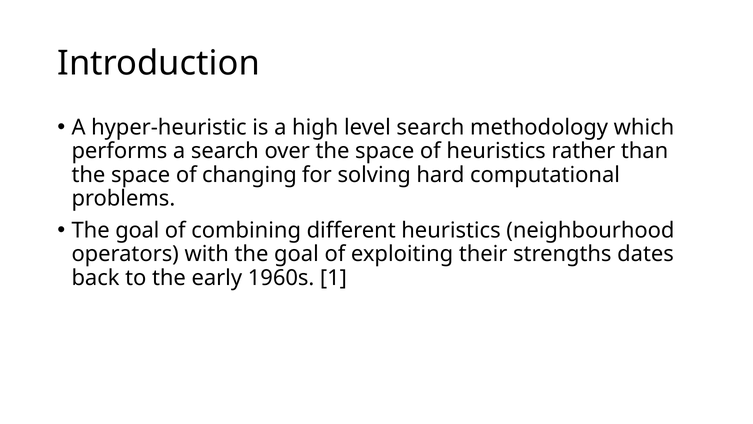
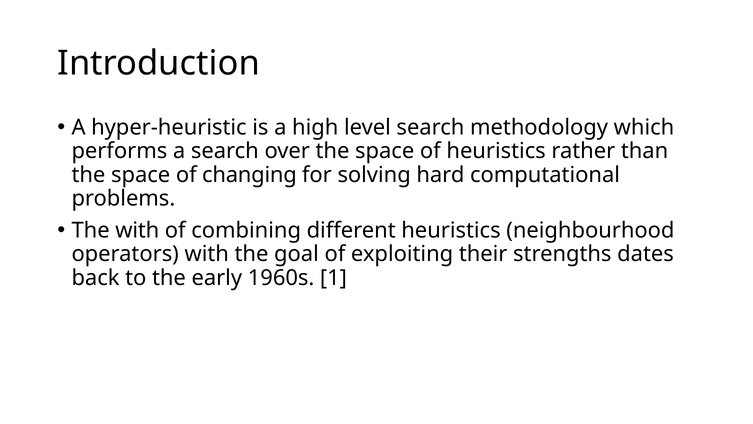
goal: goal -> with (137, 230)
